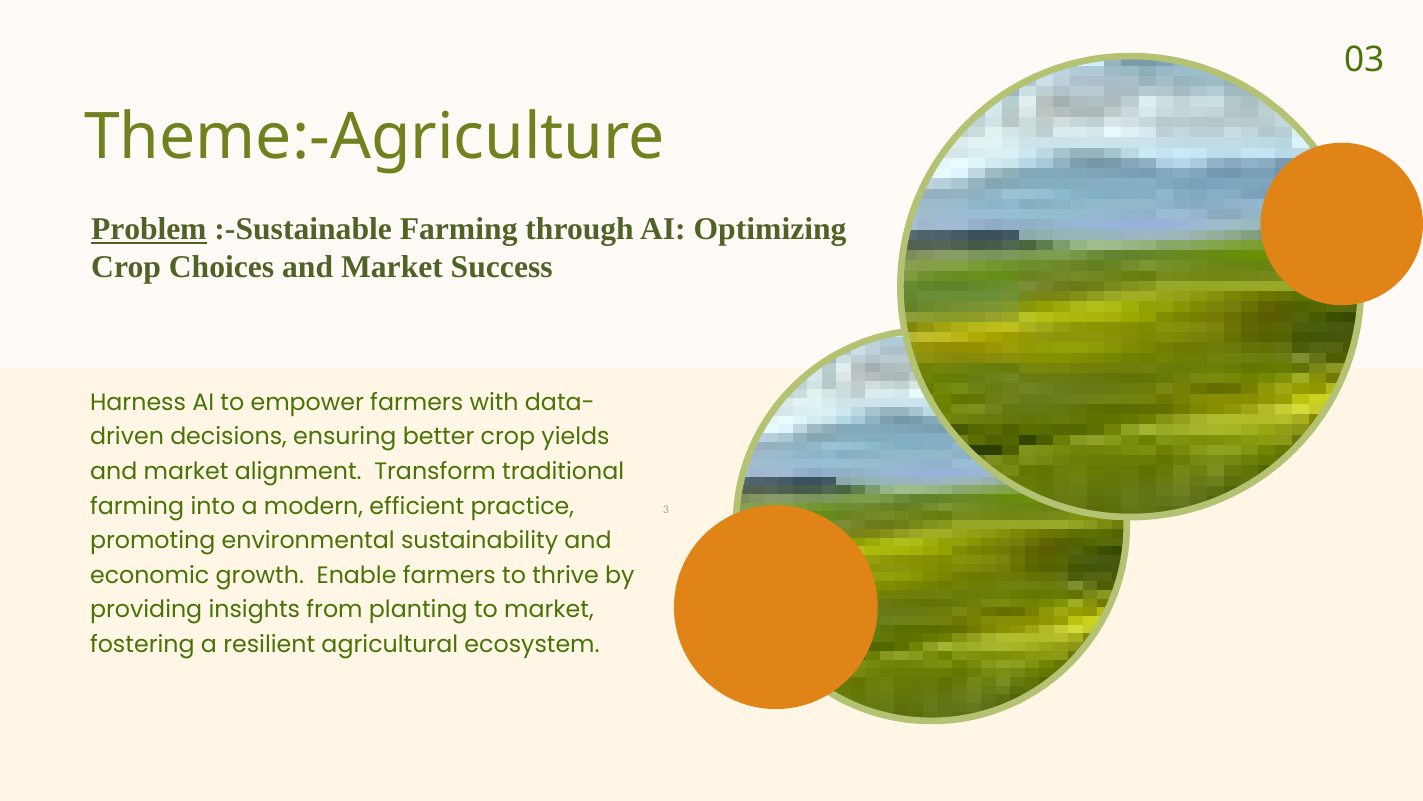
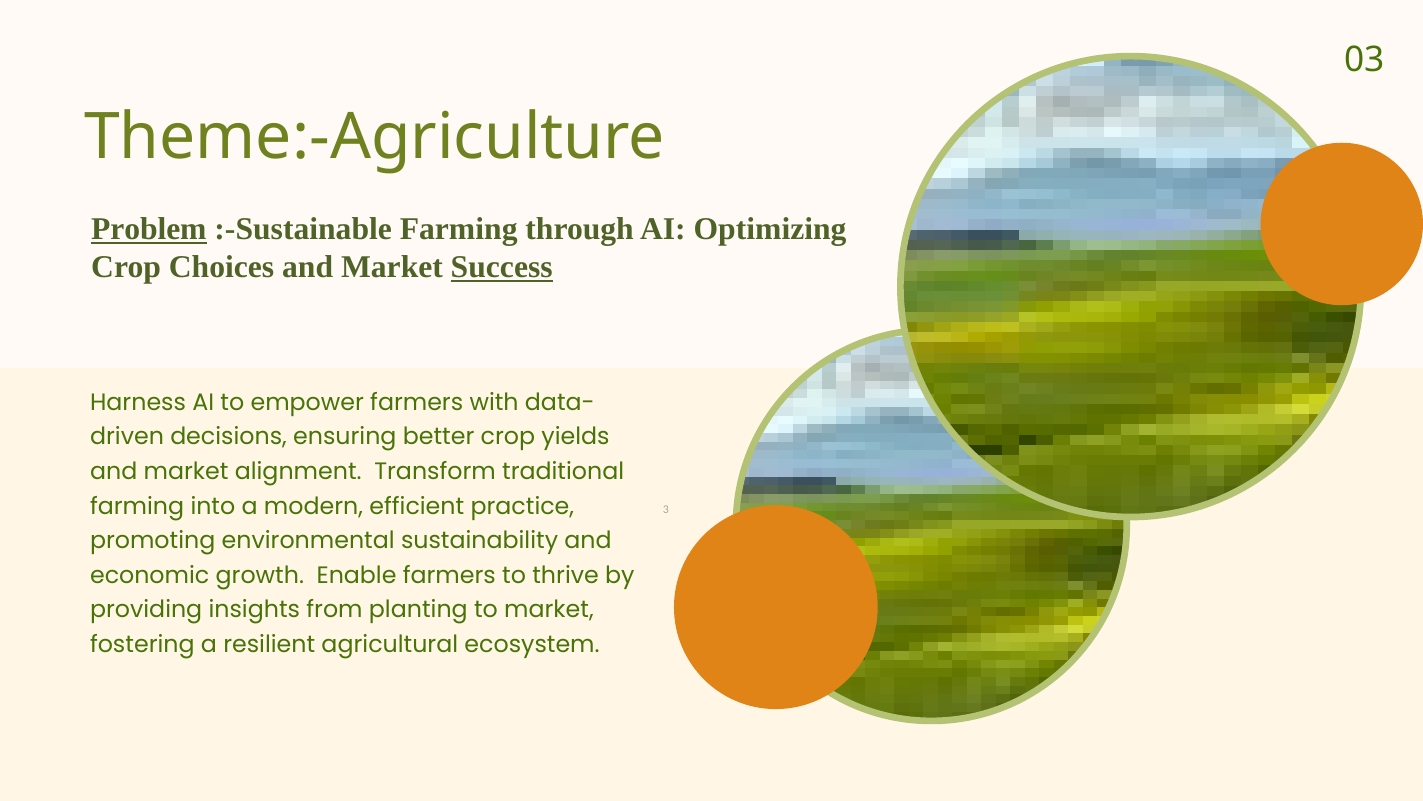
Success underline: none -> present (502, 267)
